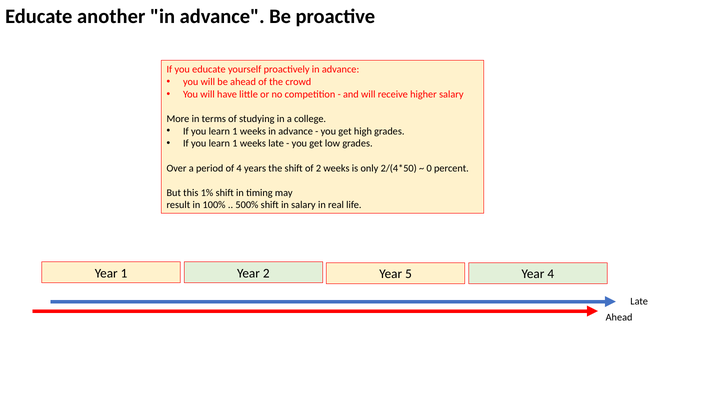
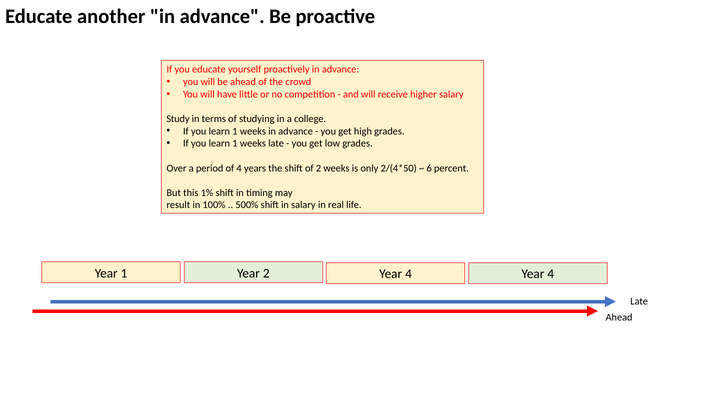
More: More -> Study (178, 119)
0: 0 -> 6 (429, 168)
2 Year 5: 5 -> 4 (409, 274)
